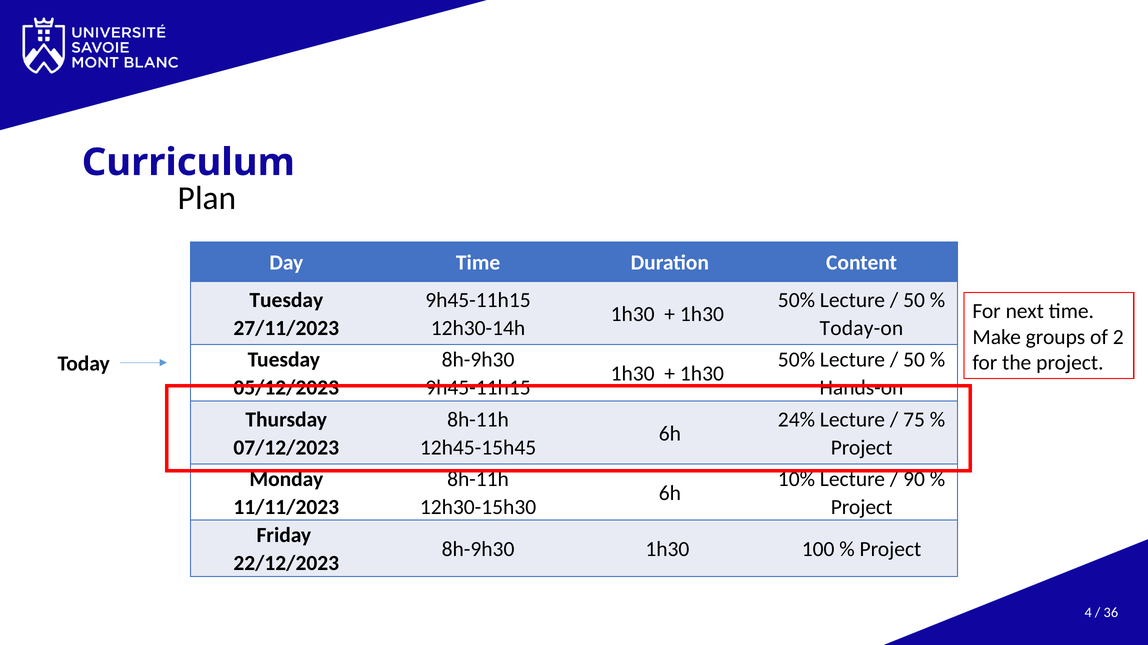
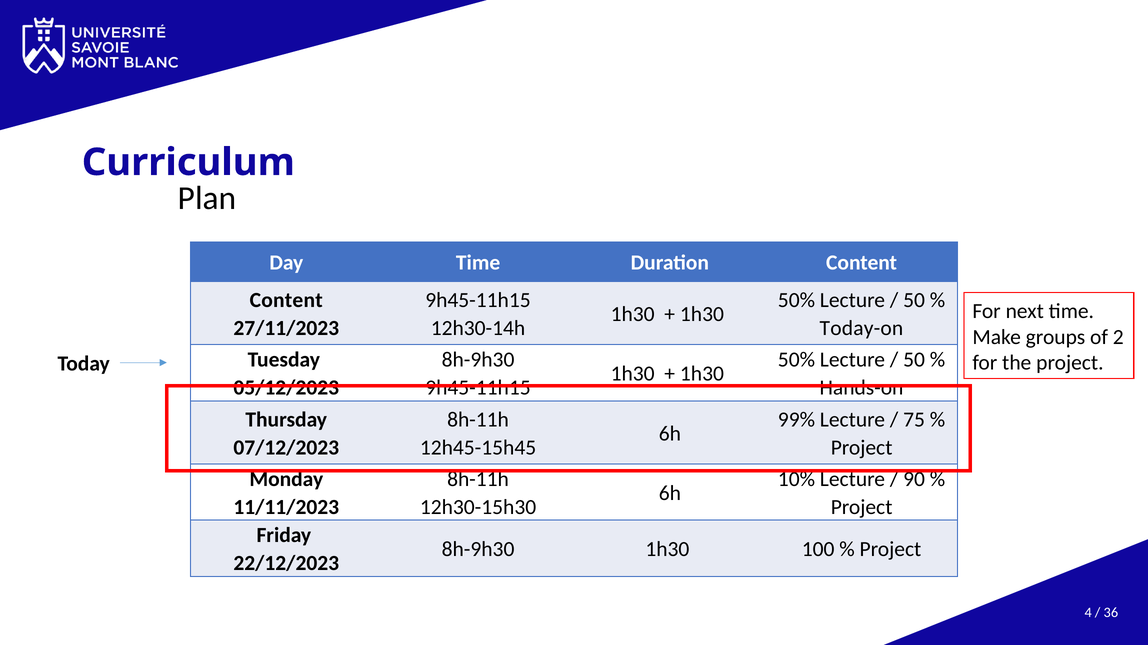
Tuesday: Tuesday -> Content (286, 301)
24%: 24% -> 99% (796, 420)
